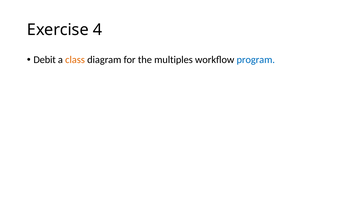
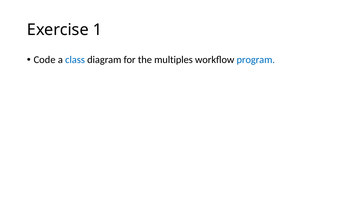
4: 4 -> 1 (98, 30)
Debit: Debit -> Code (45, 60)
class colour: orange -> blue (75, 60)
